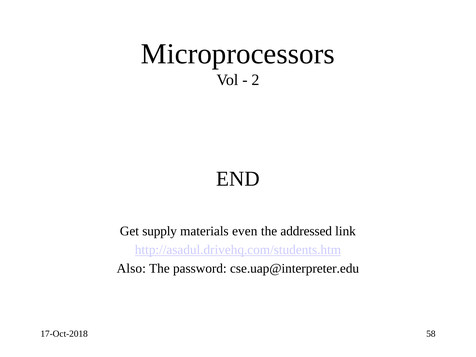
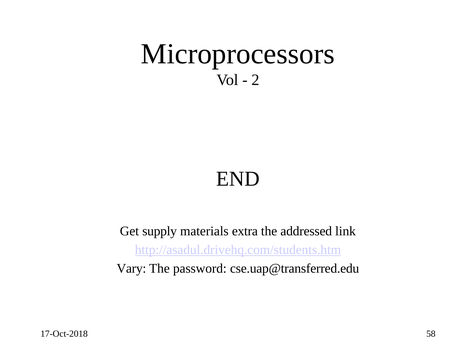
even: even -> extra (245, 231)
Also: Also -> Vary (131, 268)
cse.uap@interpreter.edu: cse.uap@interpreter.edu -> cse.uap@transferred.edu (295, 268)
